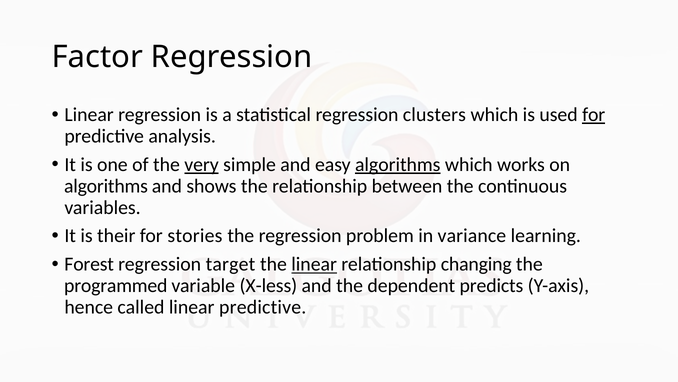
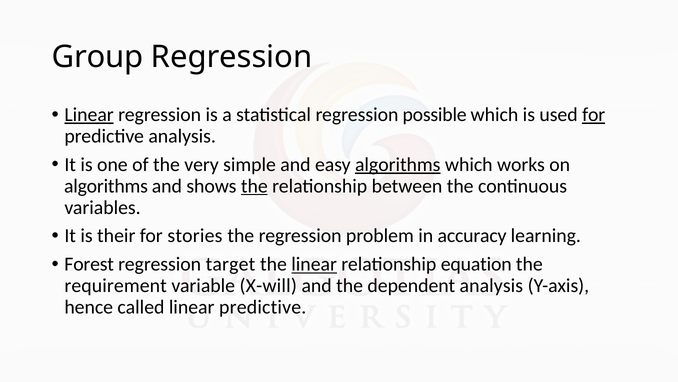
Factor: Factor -> Group (97, 57)
Linear underline: none -> present (89, 115)
clusters: clusters -> possible (435, 115)
very underline: present -> none (202, 164)
the underline: none -> present (254, 186)
variance: variance -> accuracy (472, 236)
changing: changing -> equation (476, 264)
programmed: programmed -> requirement (116, 285)
X-less: X-less -> X-will (268, 285)
dependent predicts: predicts -> analysis (491, 285)
